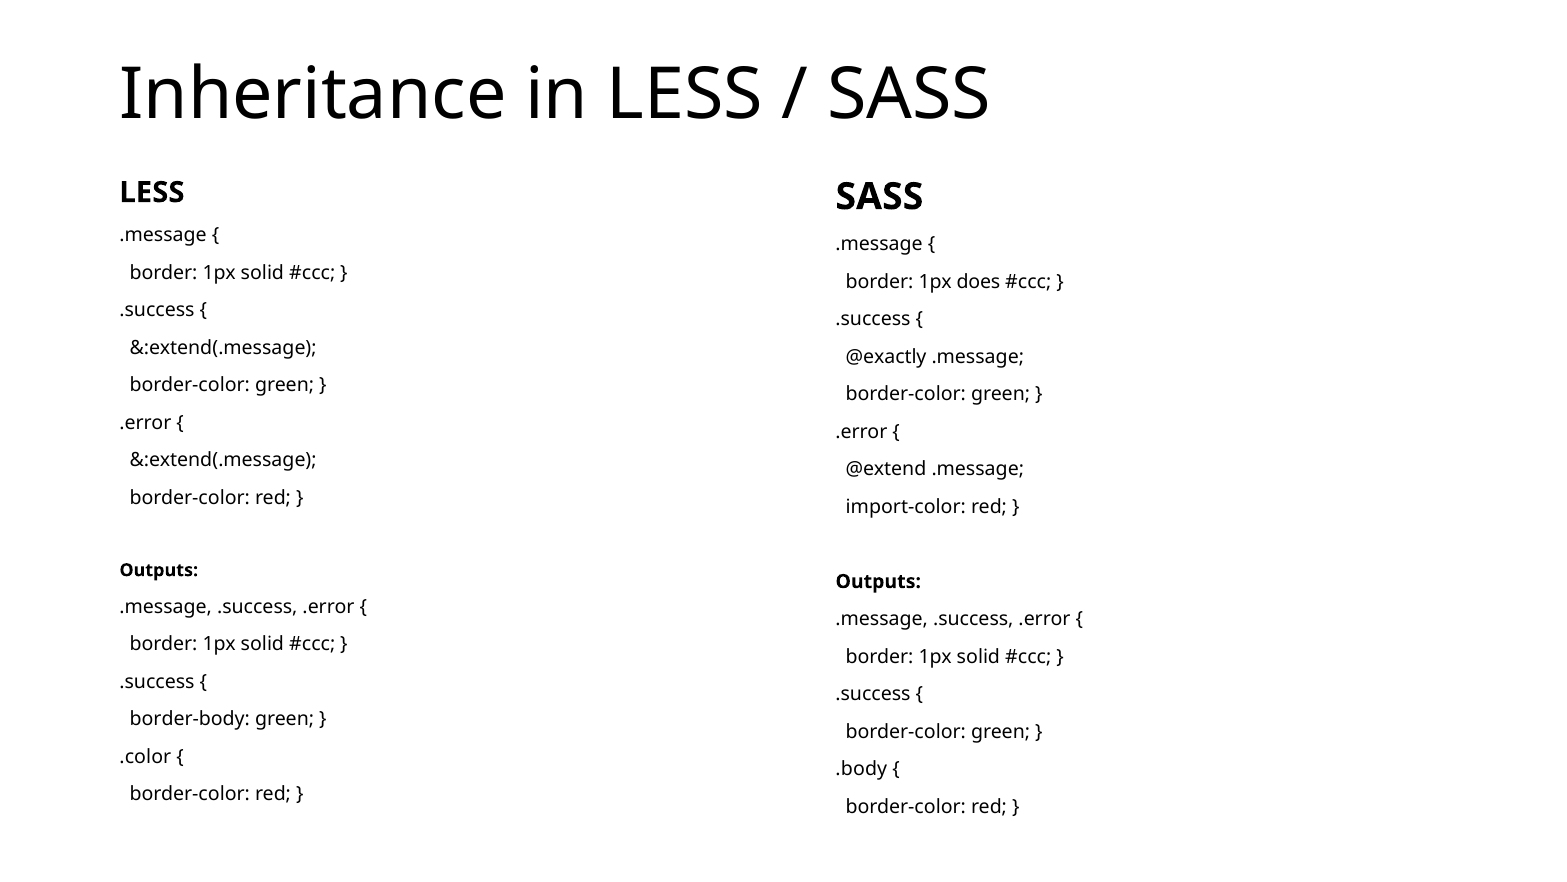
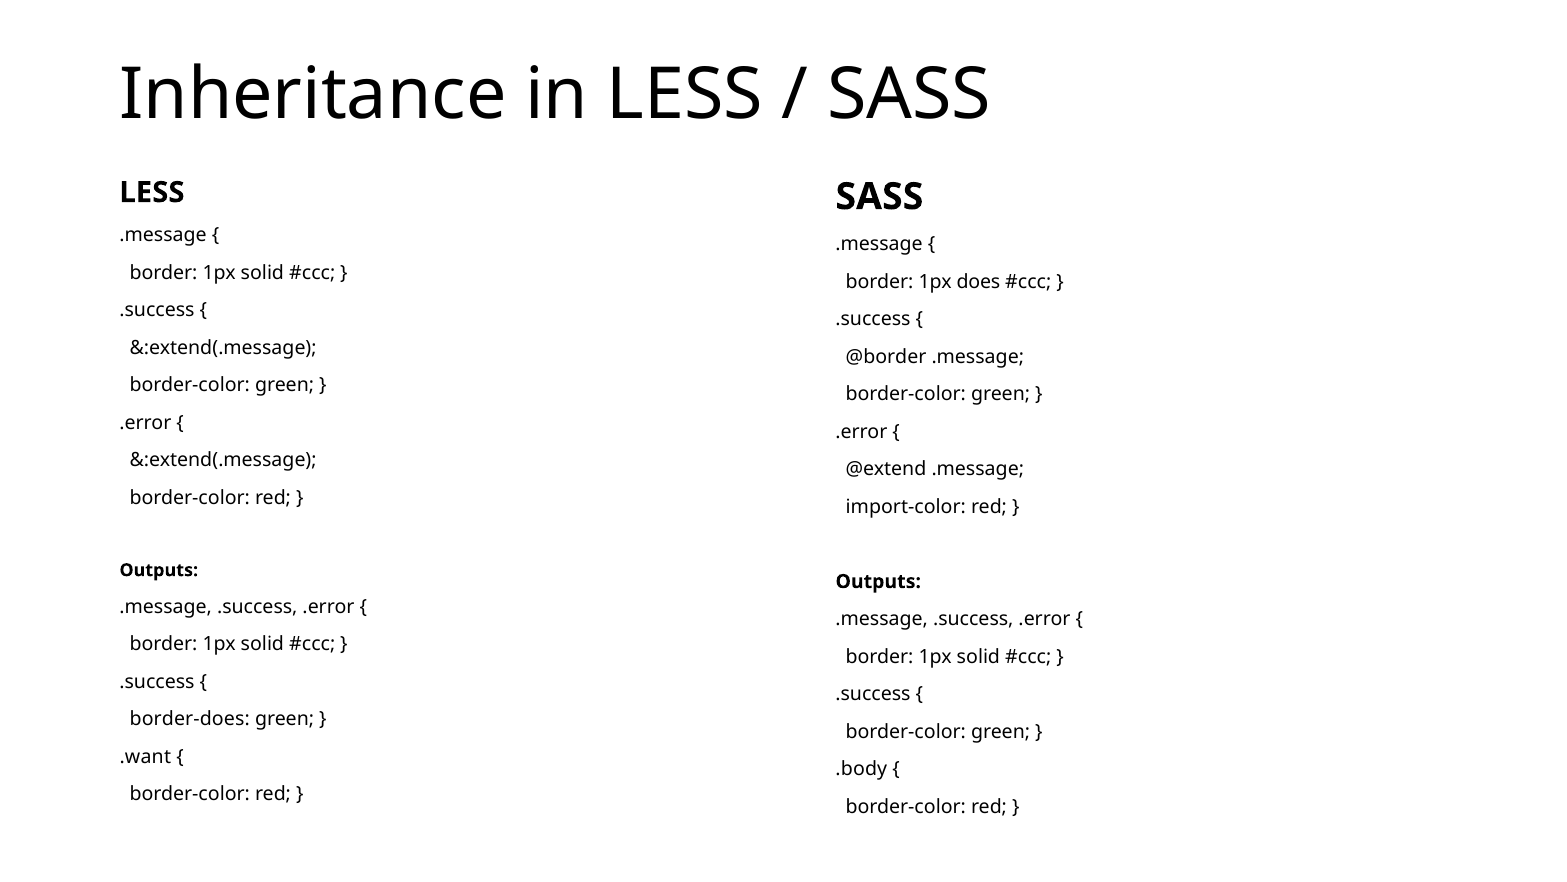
@exactly: @exactly -> @border (886, 356)
border-body: border-body -> border-does (190, 719)
.color: .color -> .want (145, 756)
